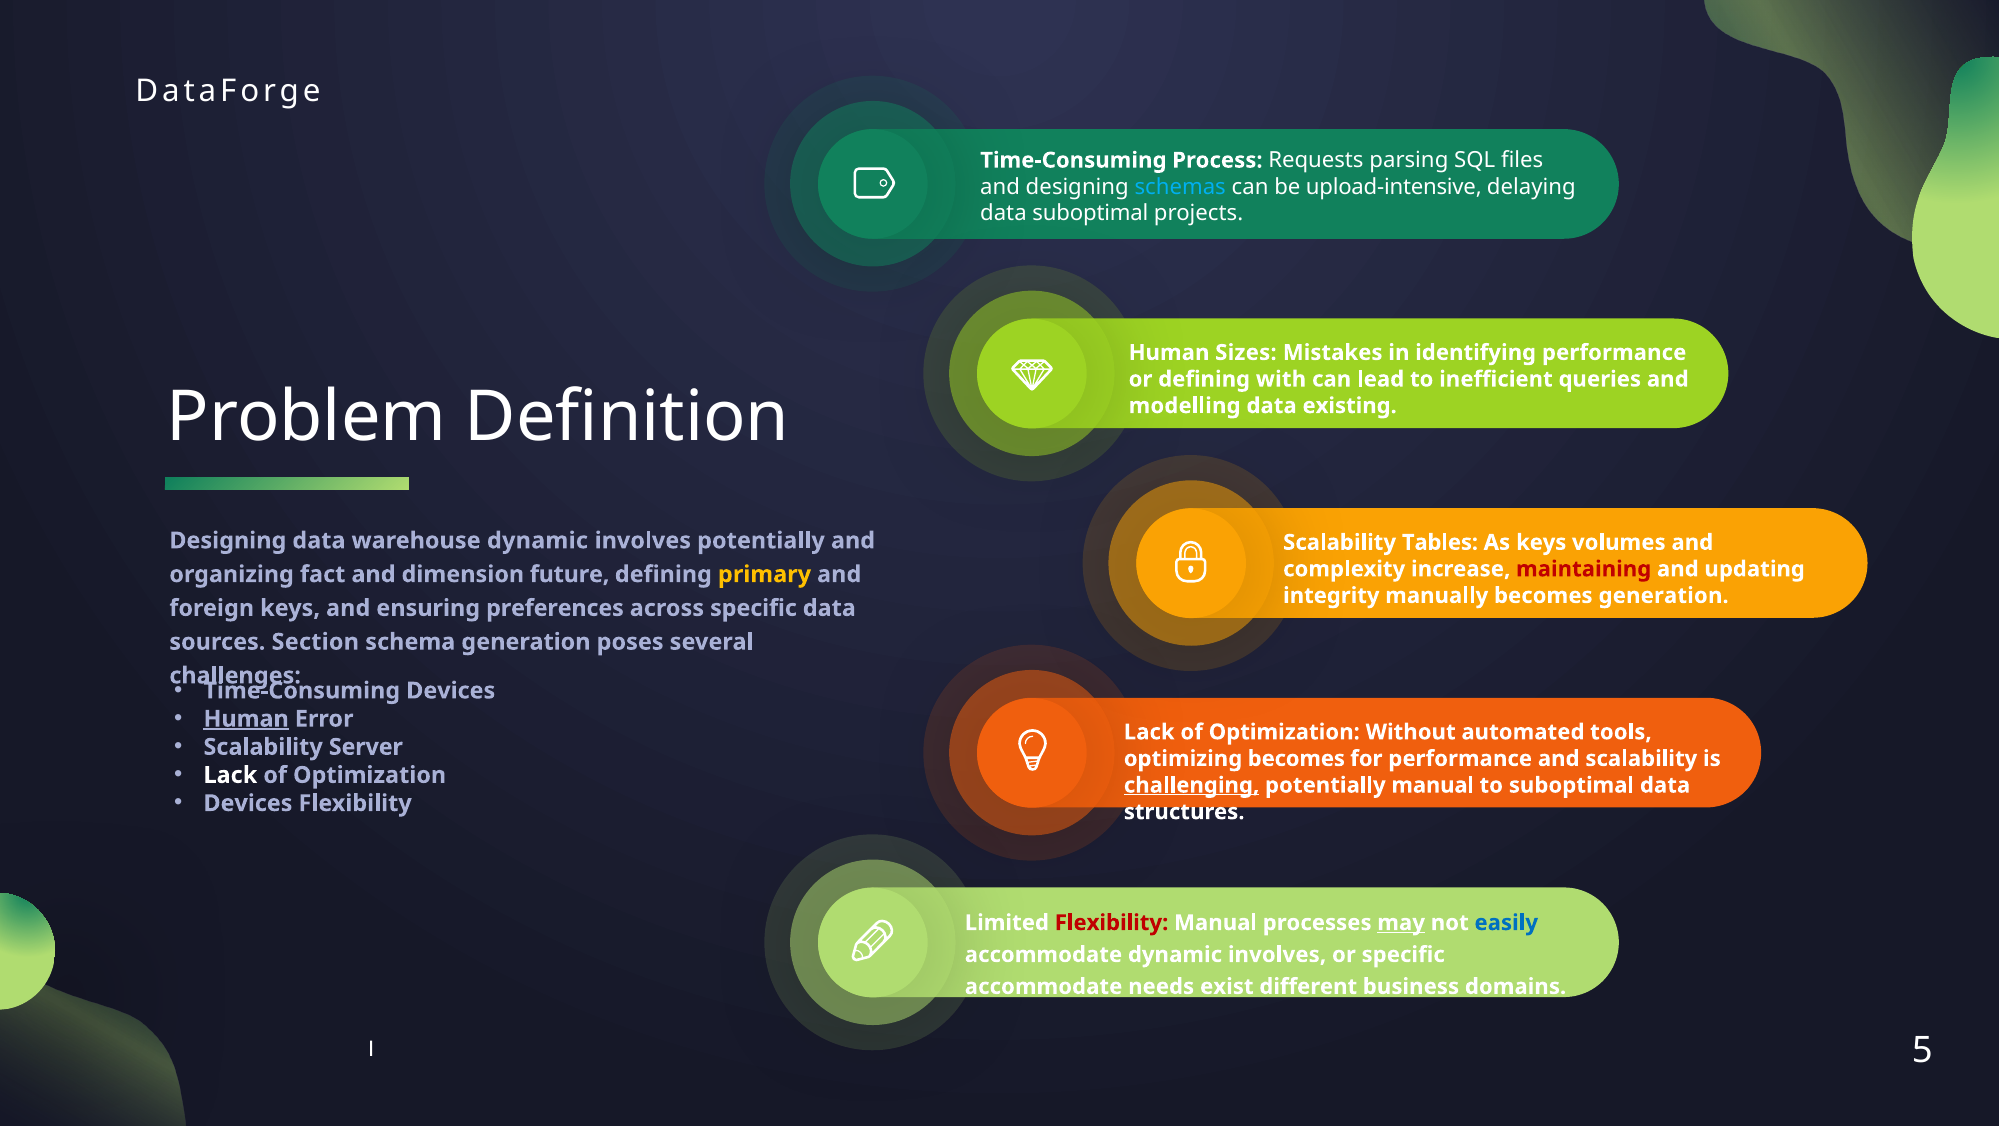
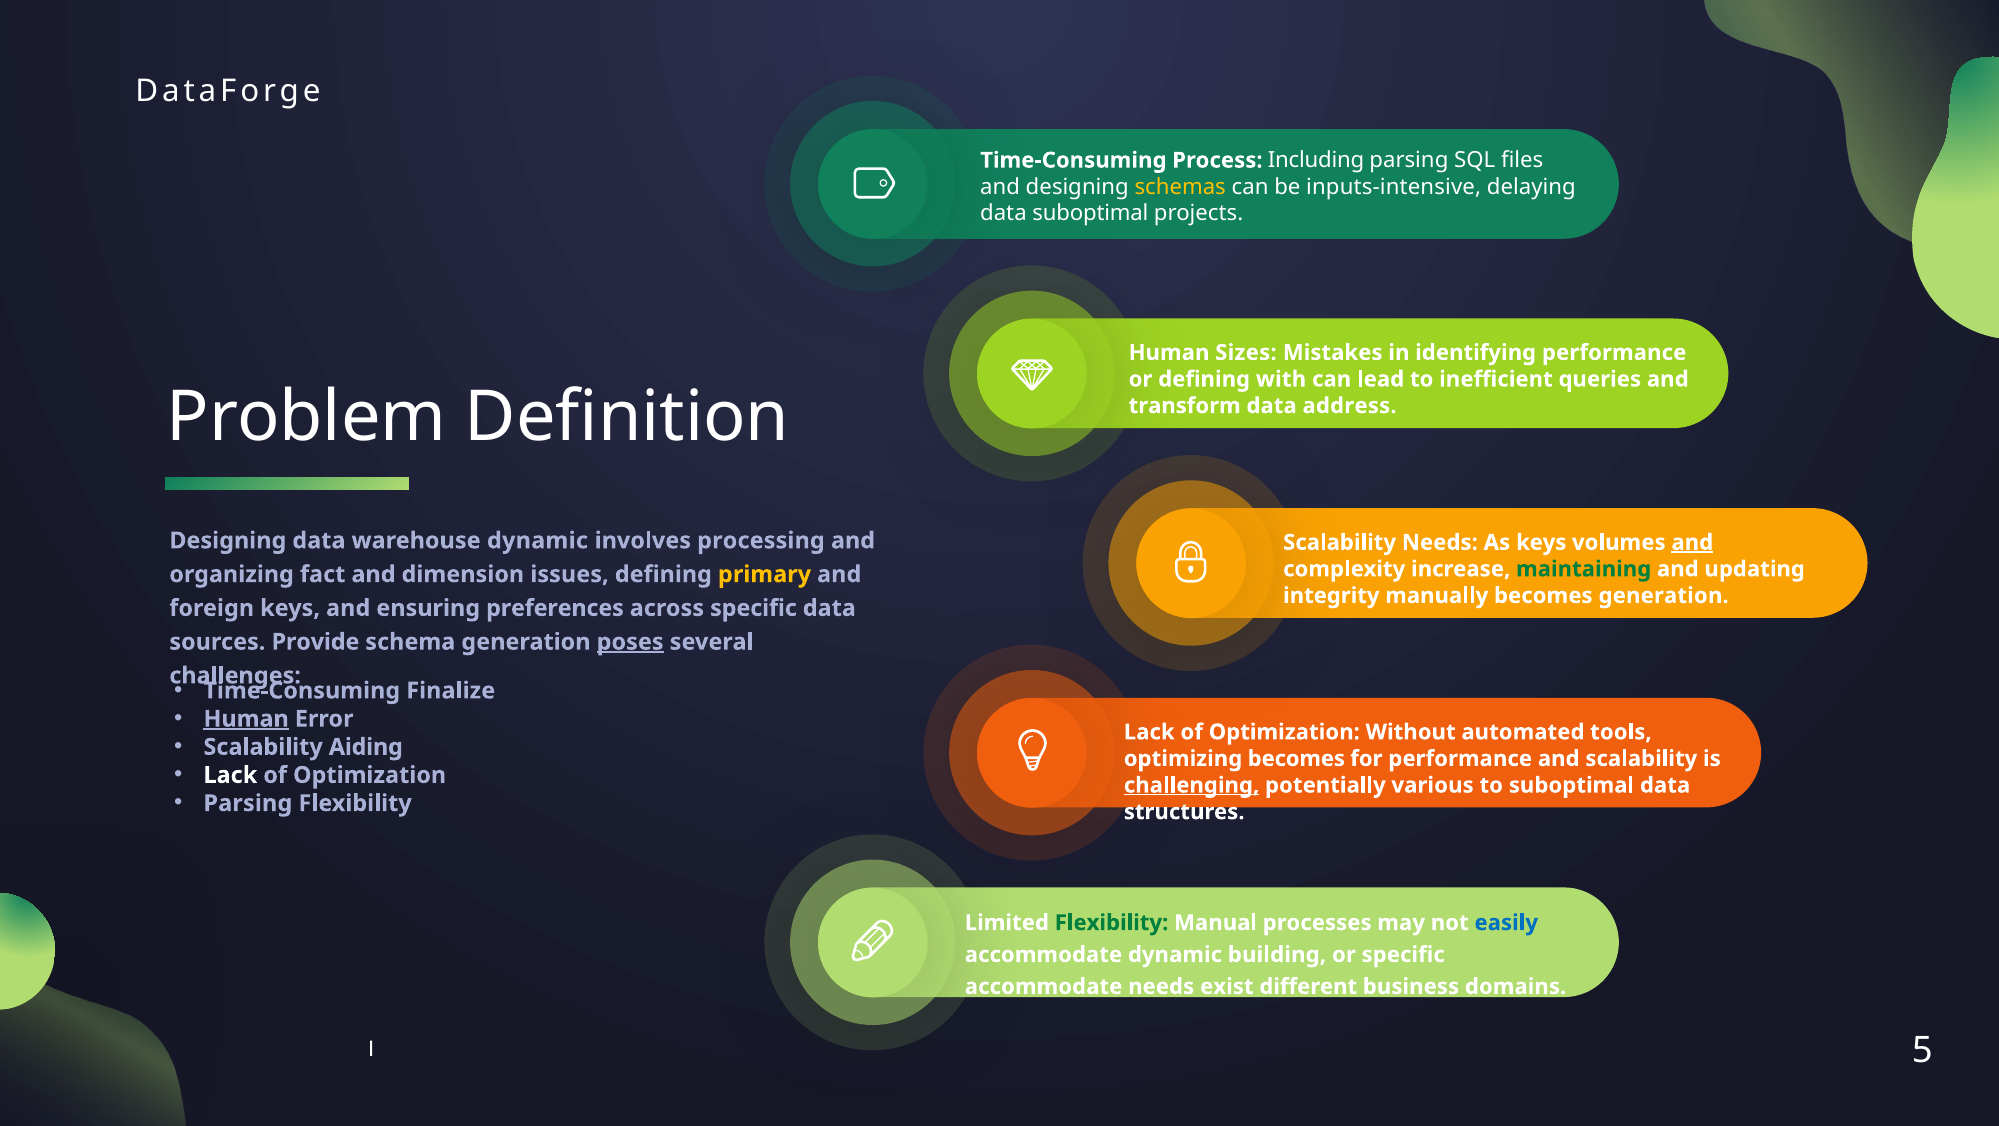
Requests: Requests -> Including (1316, 160)
schemas colour: light blue -> yellow (1180, 187)
upload-intensive: upload-intensive -> inputs-intensive (1394, 187)
modelling: modelling -> transform (1185, 406)
existing: existing -> address (1350, 406)
involves potentially: potentially -> processing (761, 541)
Scalability Tables: Tables -> Needs (1440, 543)
and underline: none -> present (1692, 543)
maintaining colour: red -> green (1584, 569)
future: future -> issues (569, 574)
Section: Section -> Provide (315, 642)
poses underline: none -> present (630, 642)
Time-Consuming Devices: Devices -> Finalize (451, 691)
Server: Server -> Aiding (366, 747)
potentially manual: manual -> various (1433, 785)
Devices: Devices -> Parsing (248, 803)
Flexibility colour: red -> green (1112, 923)
may underline: present -> none (1401, 923)
accommodate dynamic involves: involves -> building (1277, 955)
